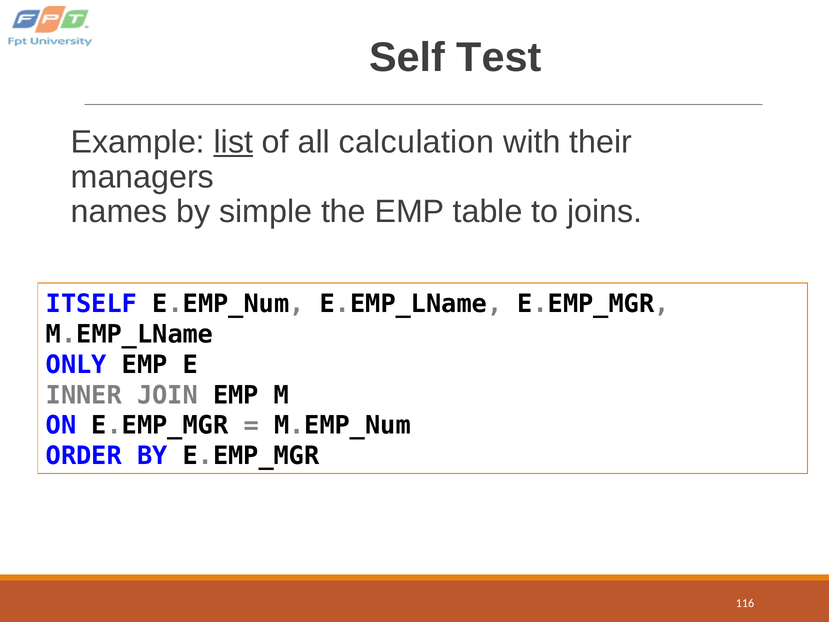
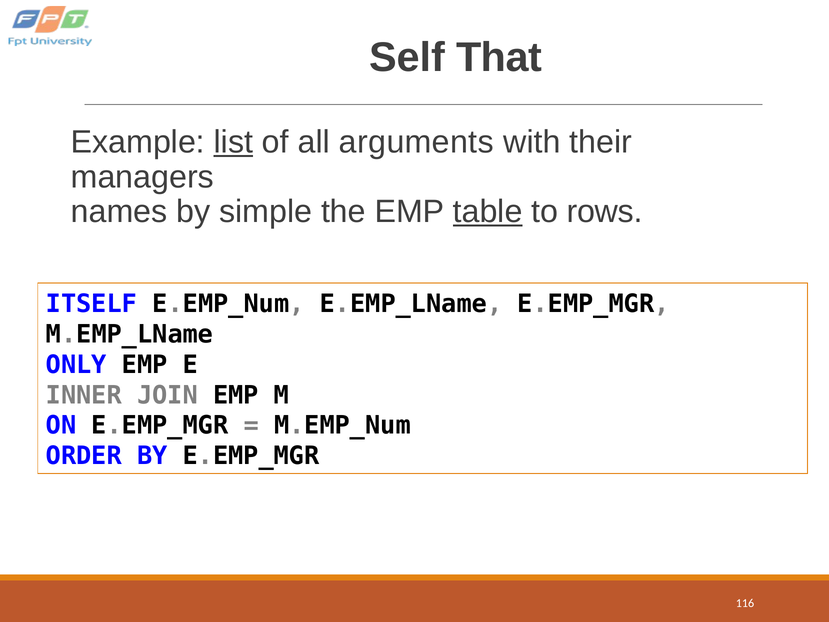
Test: Test -> That (499, 57)
calculation: calculation -> arguments (416, 142)
table underline: none -> present (488, 212)
joins: joins -> rows (605, 212)
